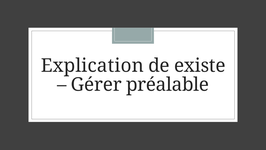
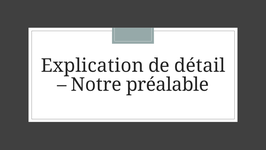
existe: existe -> détail (200, 66)
Gérer: Gérer -> Notre (96, 84)
